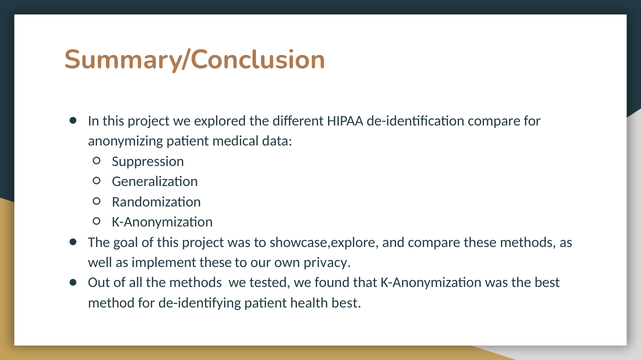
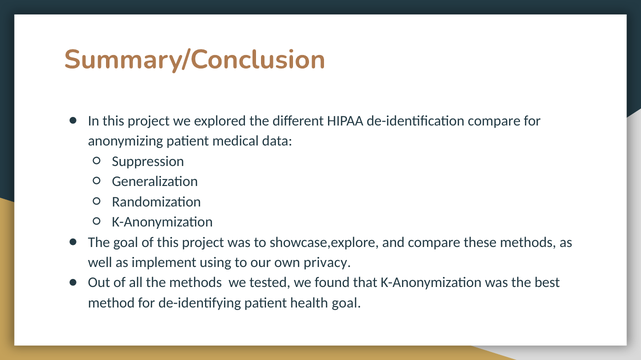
implement these: these -> using (216, 263)
health best: best -> goal (346, 303)
